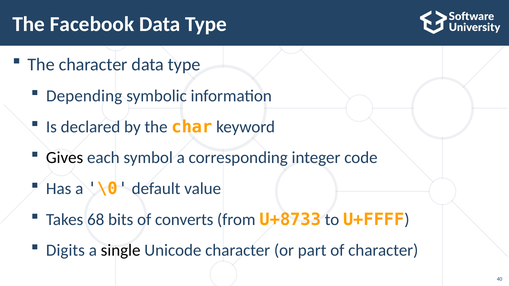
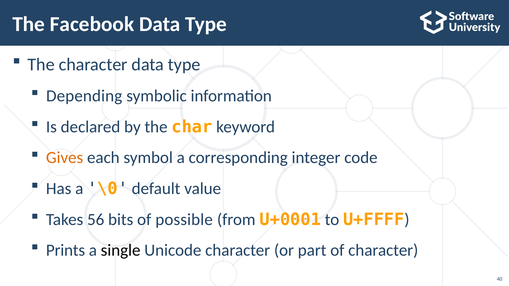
Gives colour: black -> orange (65, 158)
68: 68 -> 56 (96, 220)
converts: converts -> possible (184, 220)
U+8733: U+8733 -> U+0001 (290, 220)
Digits: Digits -> Prints (66, 251)
